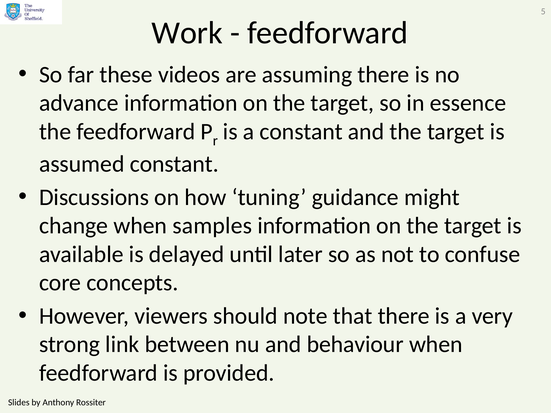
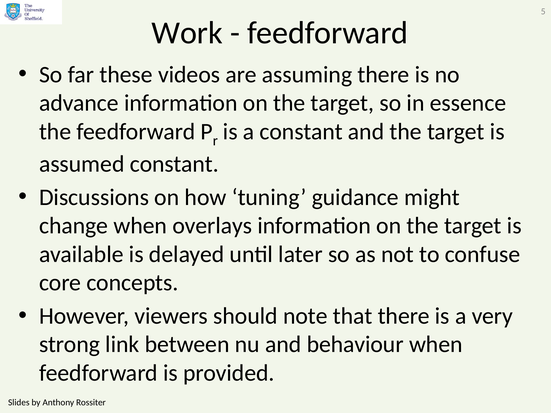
samples: samples -> overlays (212, 226)
